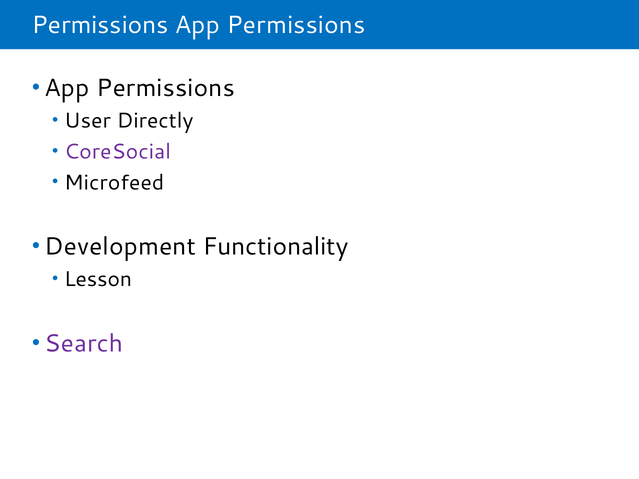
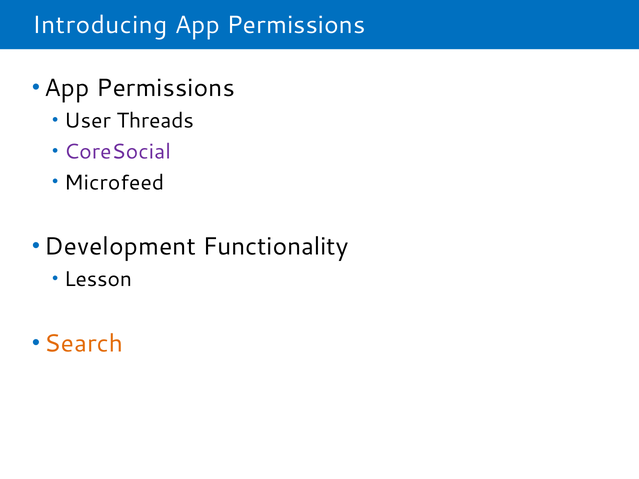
Permissions: Permissions -> Introducing (100, 25)
Directly: Directly -> Threads (155, 121)
Search colour: purple -> orange (84, 344)
